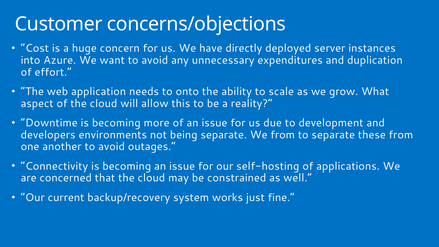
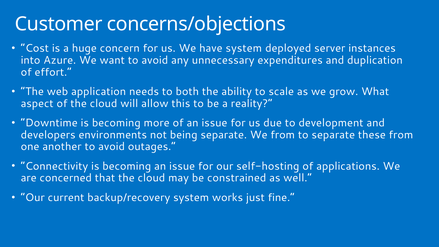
have directly: directly -> system (244, 48)
onto: onto -> both (187, 92)
